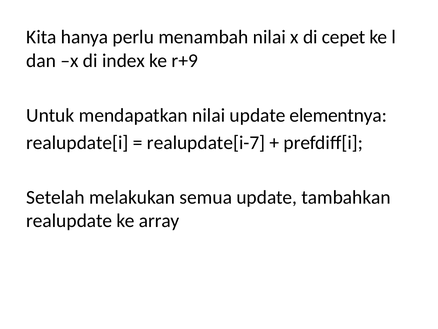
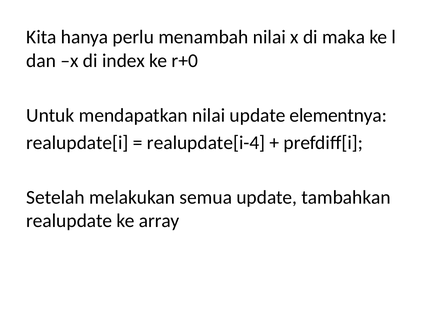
cepet: cepet -> maka (344, 37)
r+9: r+9 -> r+0 (185, 61)
realupdate[i-7: realupdate[i-7 -> realupdate[i-4 (206, 142)
